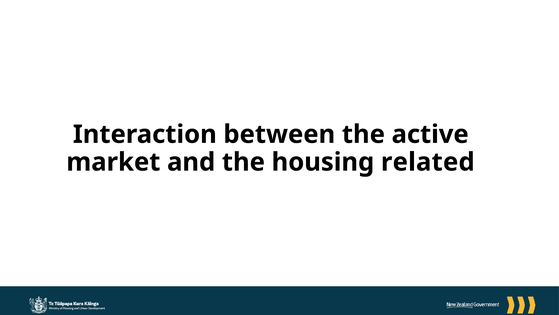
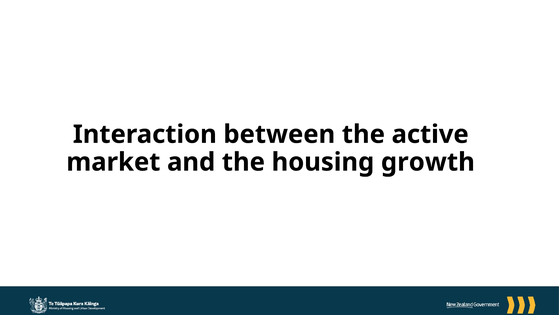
related: related -> growth (428, 162)
